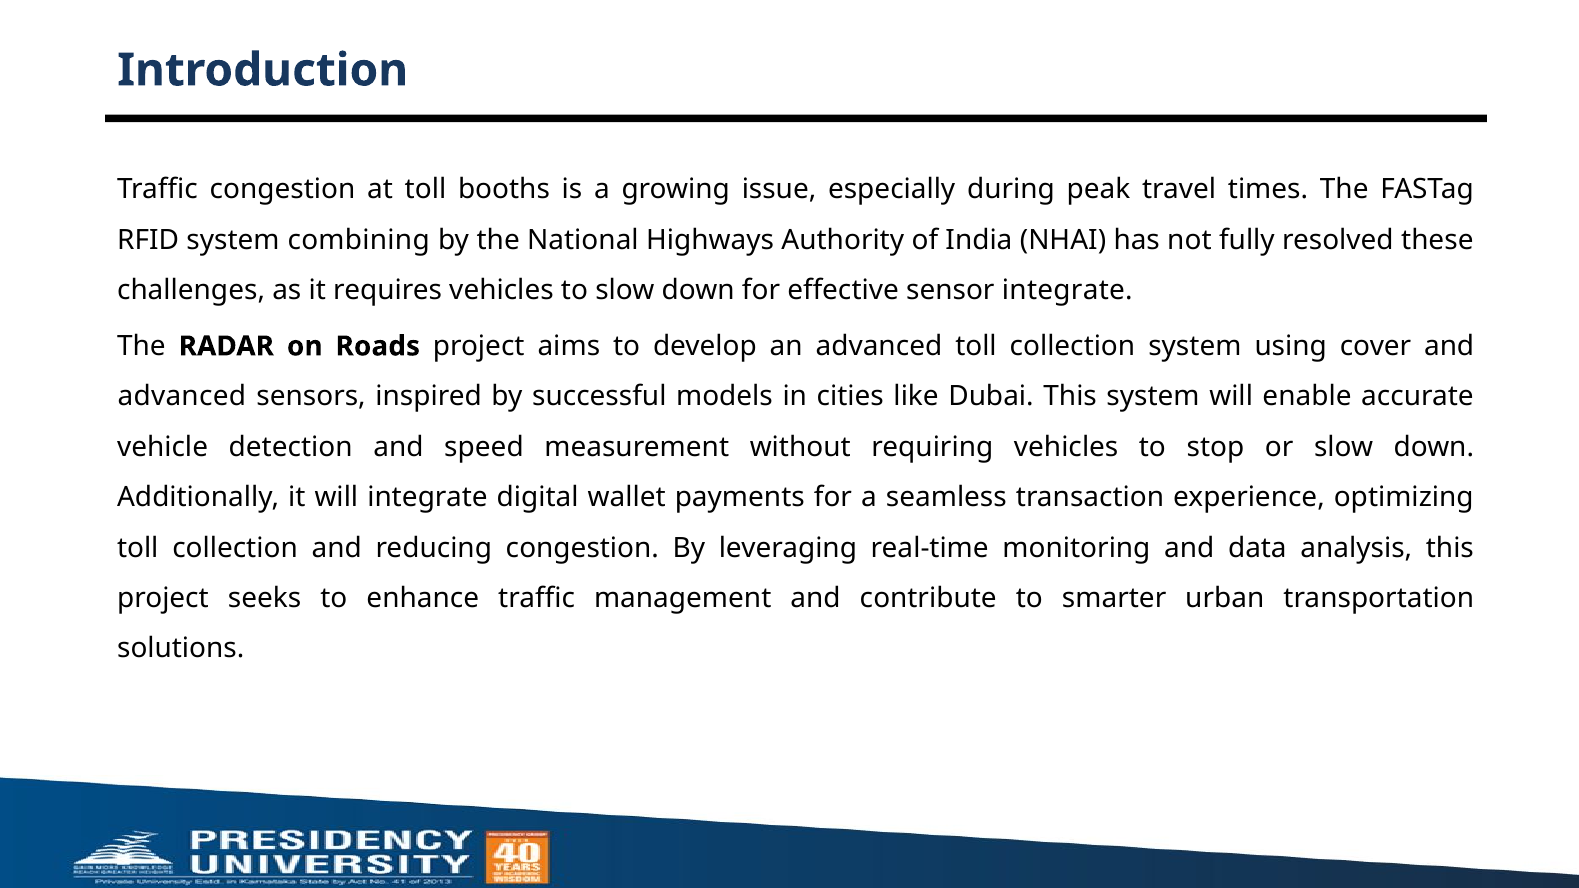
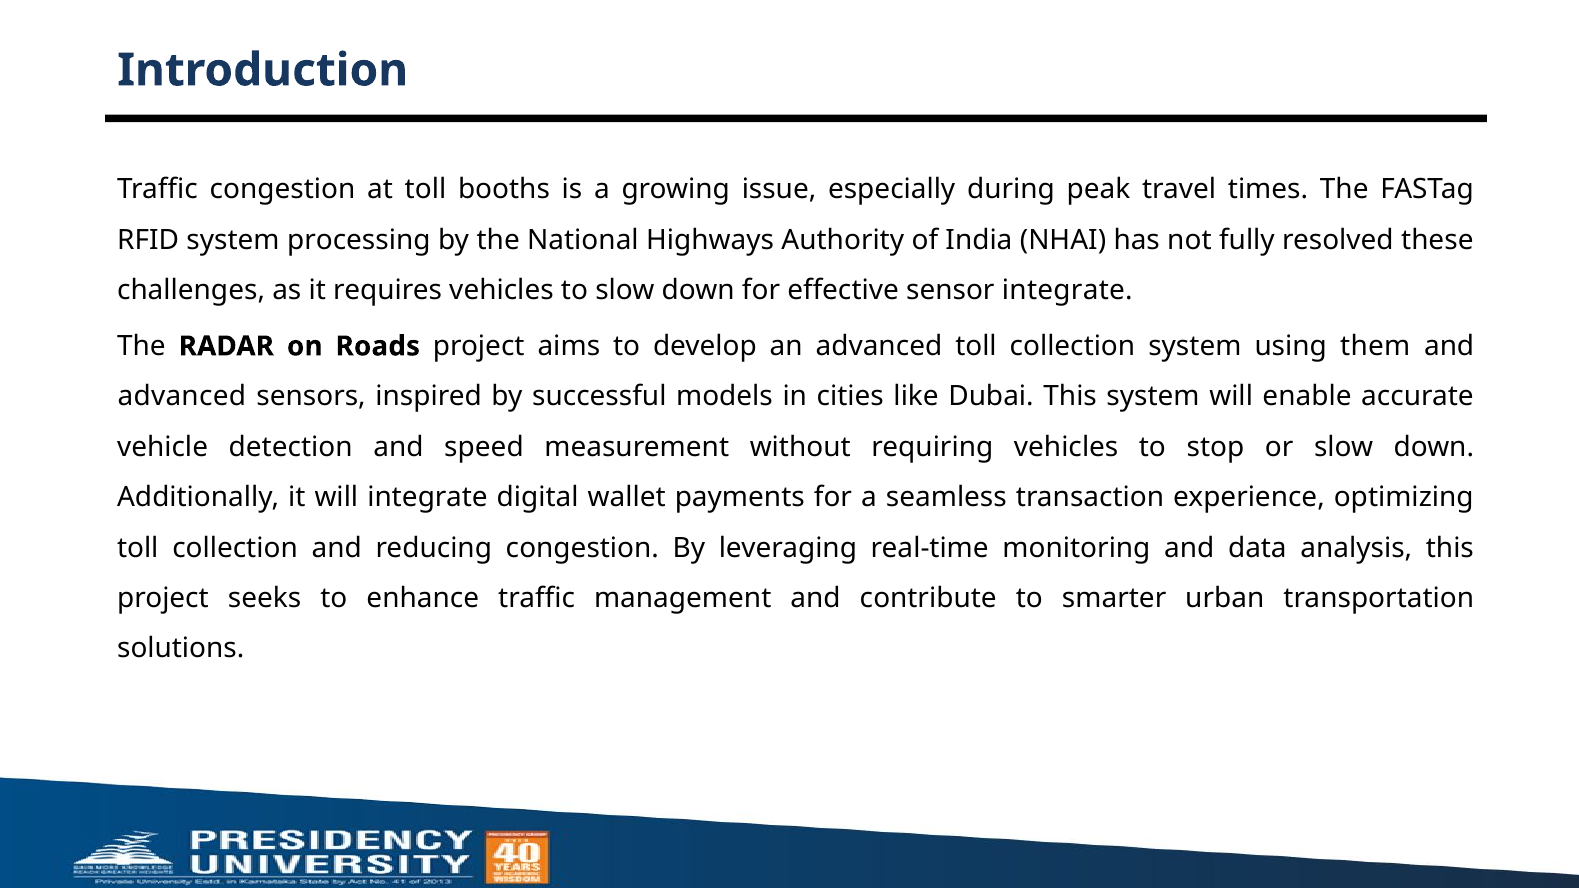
combining: combining -> processing (359, 240)
cover: cover -> them (1375, 346)
